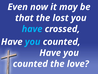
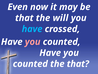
lost: lost -> will (61, 18)
you colour: light blue -> pink (33, 42)
the love: love -> that (78, 63)
